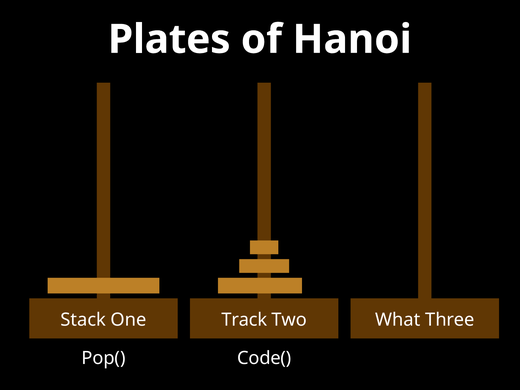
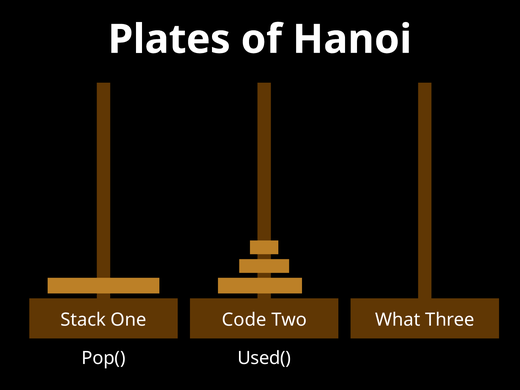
Track: Track -> Code (244, 320)
Code(: Code( -> Used( (264, 358)
